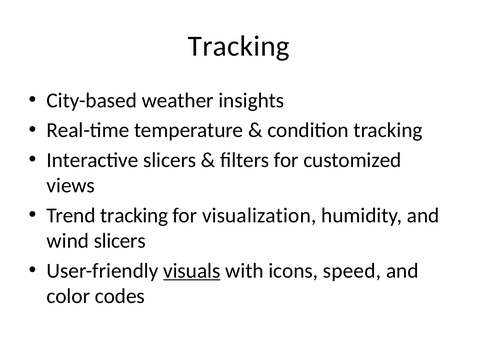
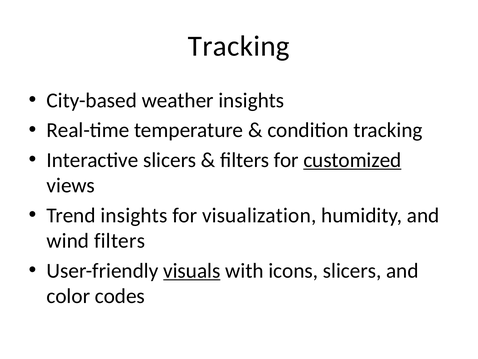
customized underline: none -> present (352, 160)
Trend tracking: tracking -> insights (134, 215)
wind slicers: slicers -> filters (120, 241)
icons speed: speed -> slicers (352, 270)
